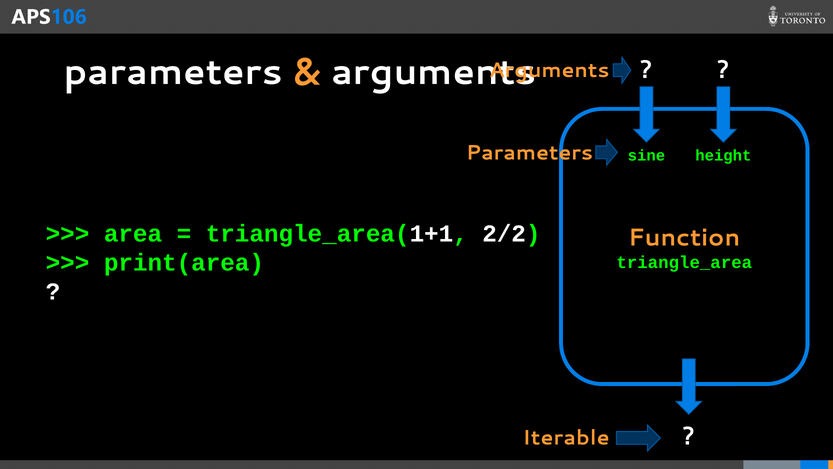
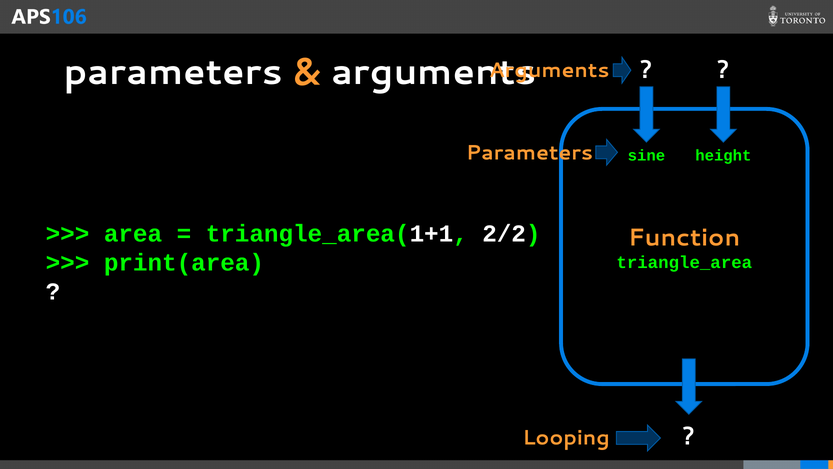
Iterable: Iterable -> Looping (566, 438)
